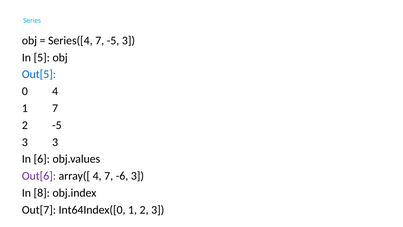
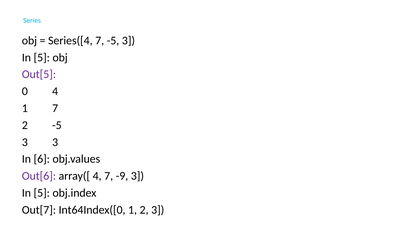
Out[5 colour: blue -> purple (39, 74)
-6: -6 -> -9 (122, 176)
8: 8 -> 5 (42, 193)
